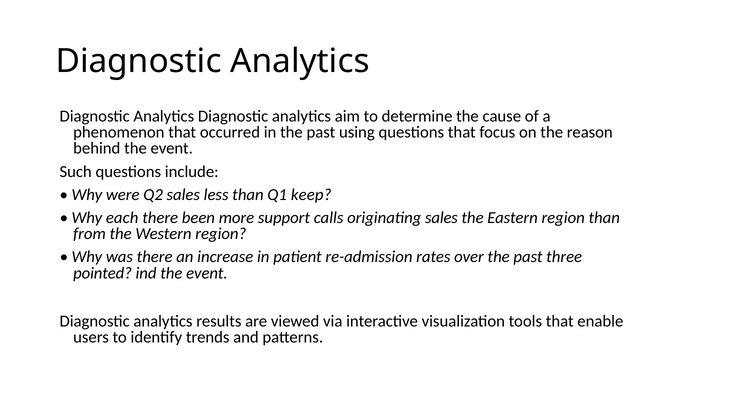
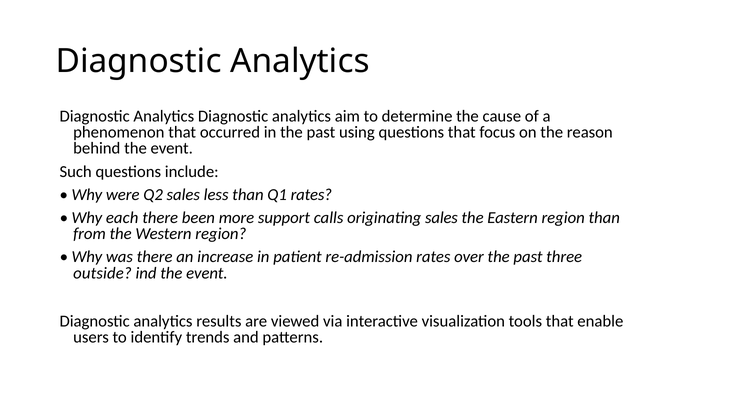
Q1 keep: keep -> rates (311, 195)
pointed: pointed -> outside (102, 274)
